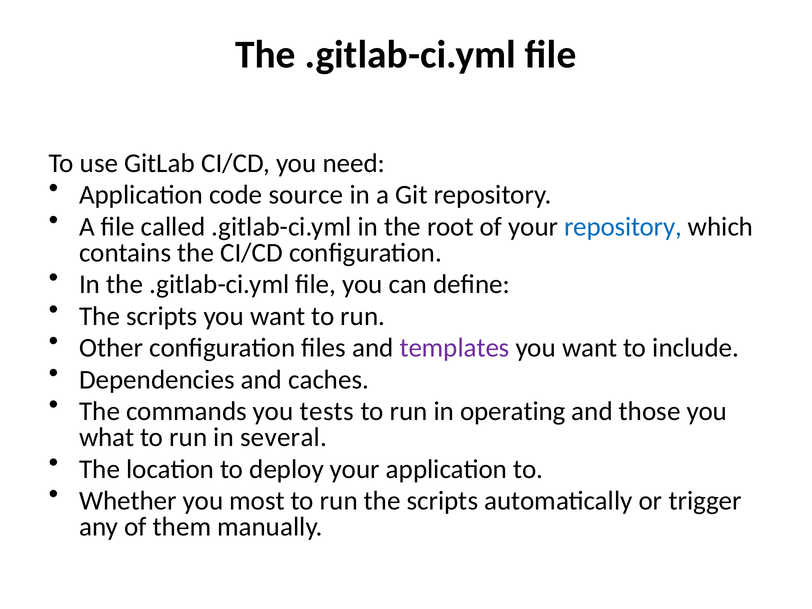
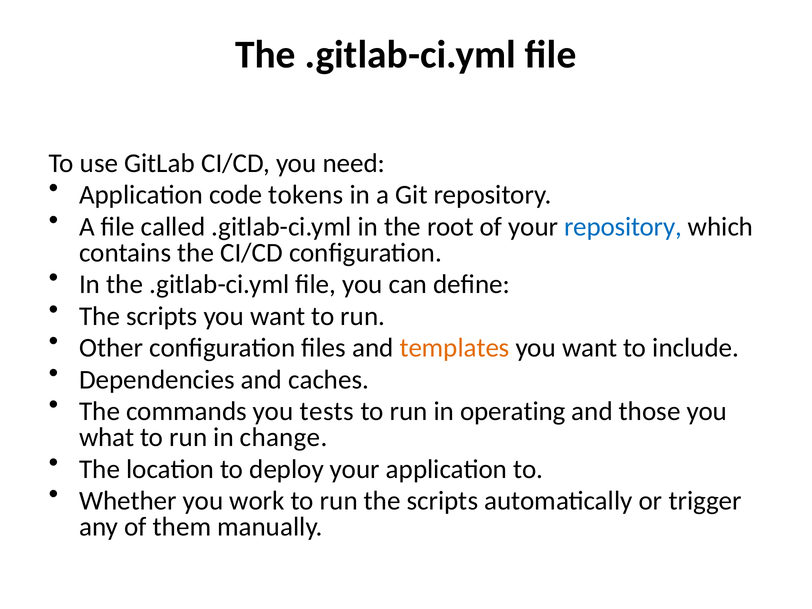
source: source -> tokens (306, 195)
templates colour: purple -> orange (455, 348)
several: several -> change (284, 437)
most: most -> work (257, 501)
